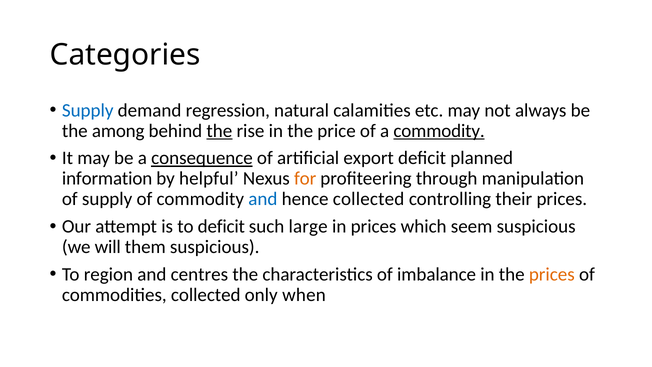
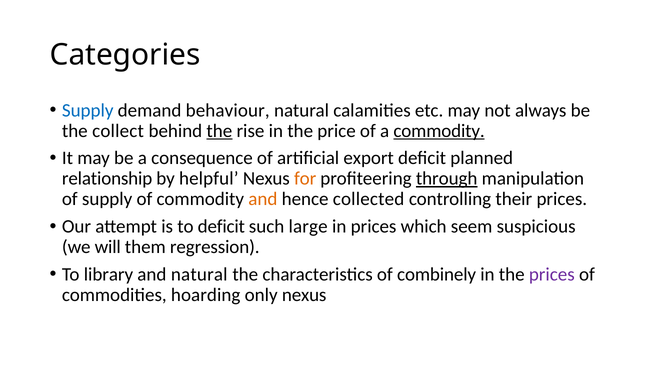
regression: regression -> behaviour (228, 110)
among: among -> collect (118, 131)
consequence underline: present -> none (202, 158)
information: information -> relationship (107, 179)
through underline: none -> present (447, 179)
and colour: blue -> orange (263, 199)
them suspicious: suspicious -> regression (215, 247)
region: region -> library (108, 274)
and centres: centres -> natural (199, 274)
imbalance: imbalance -> combinely (437, 274)
prices colour: orange -> purple (552, 274)
commodities collected: collected -> hoarding (206, 295)
only when: when -> nexus (304, 295)
